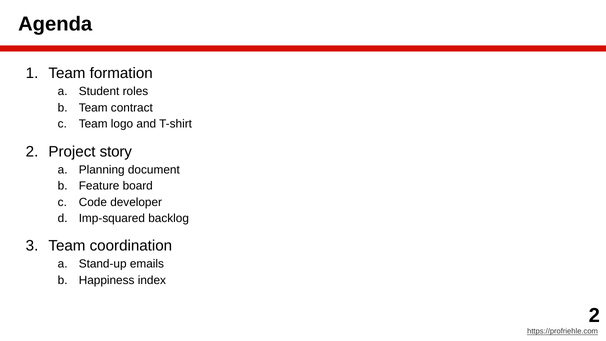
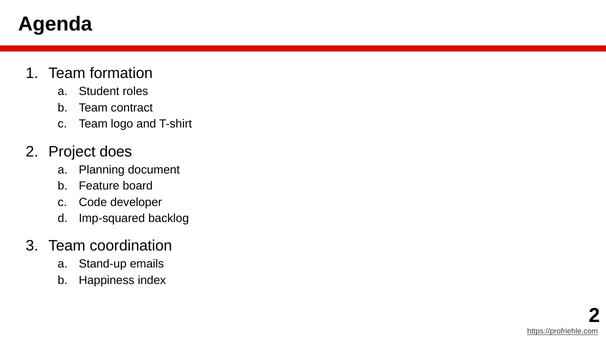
story: story -> does (116, 152)
